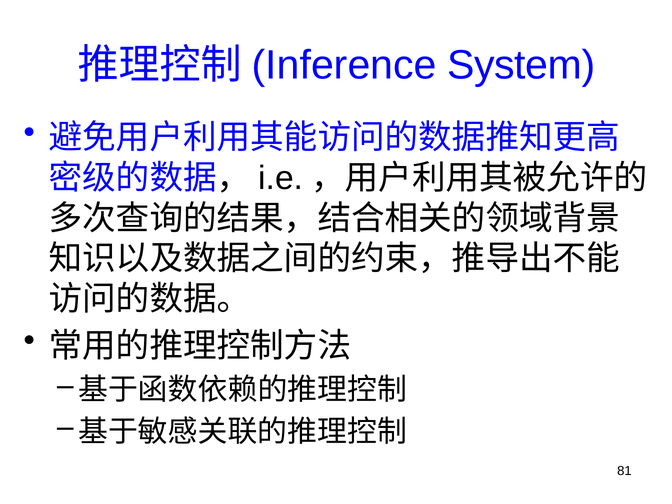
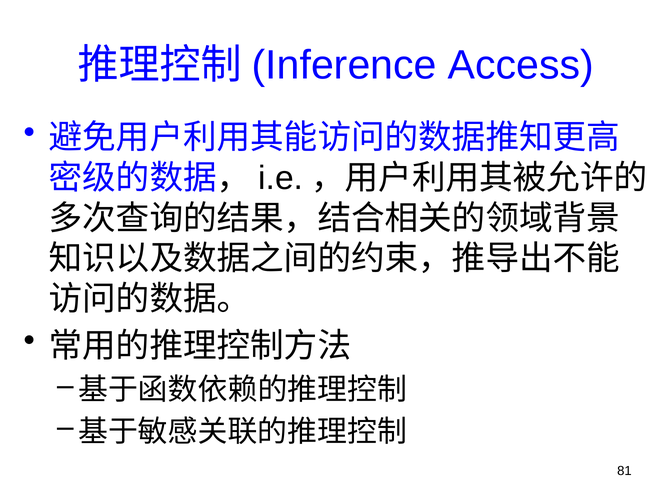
System: System -> Access (521, 65)
